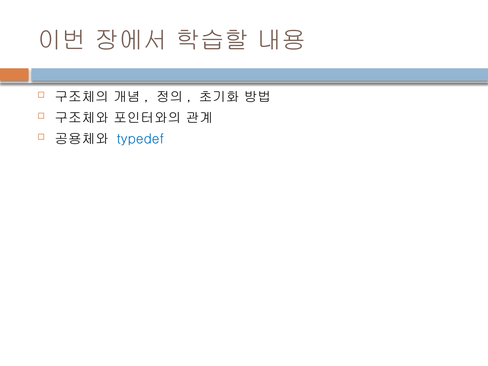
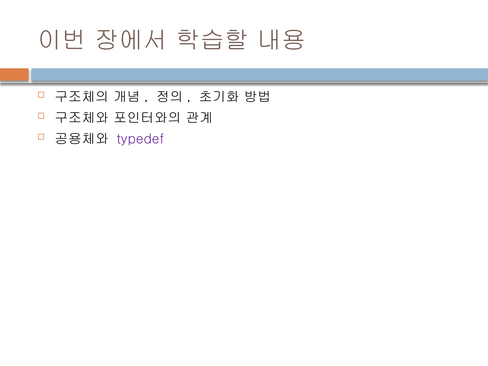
typedef colour: blue -> purple (140, 139)
